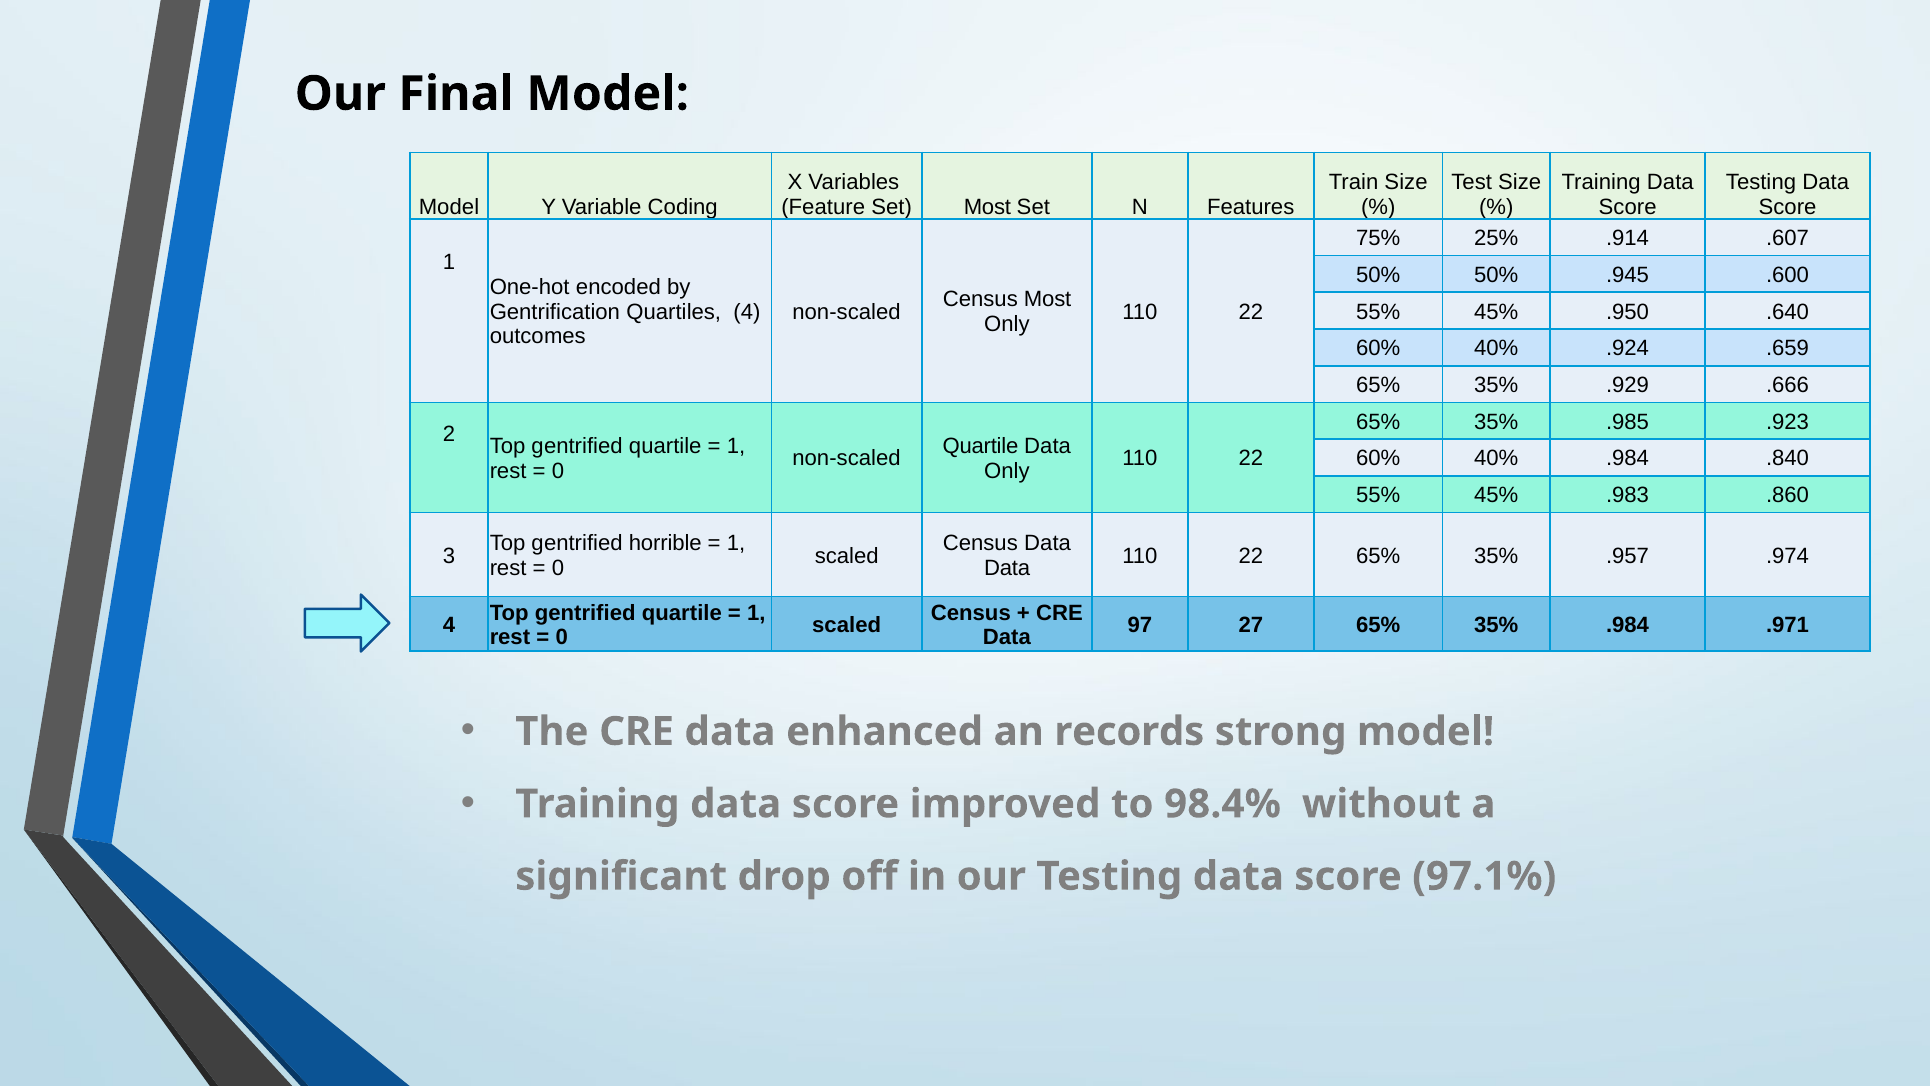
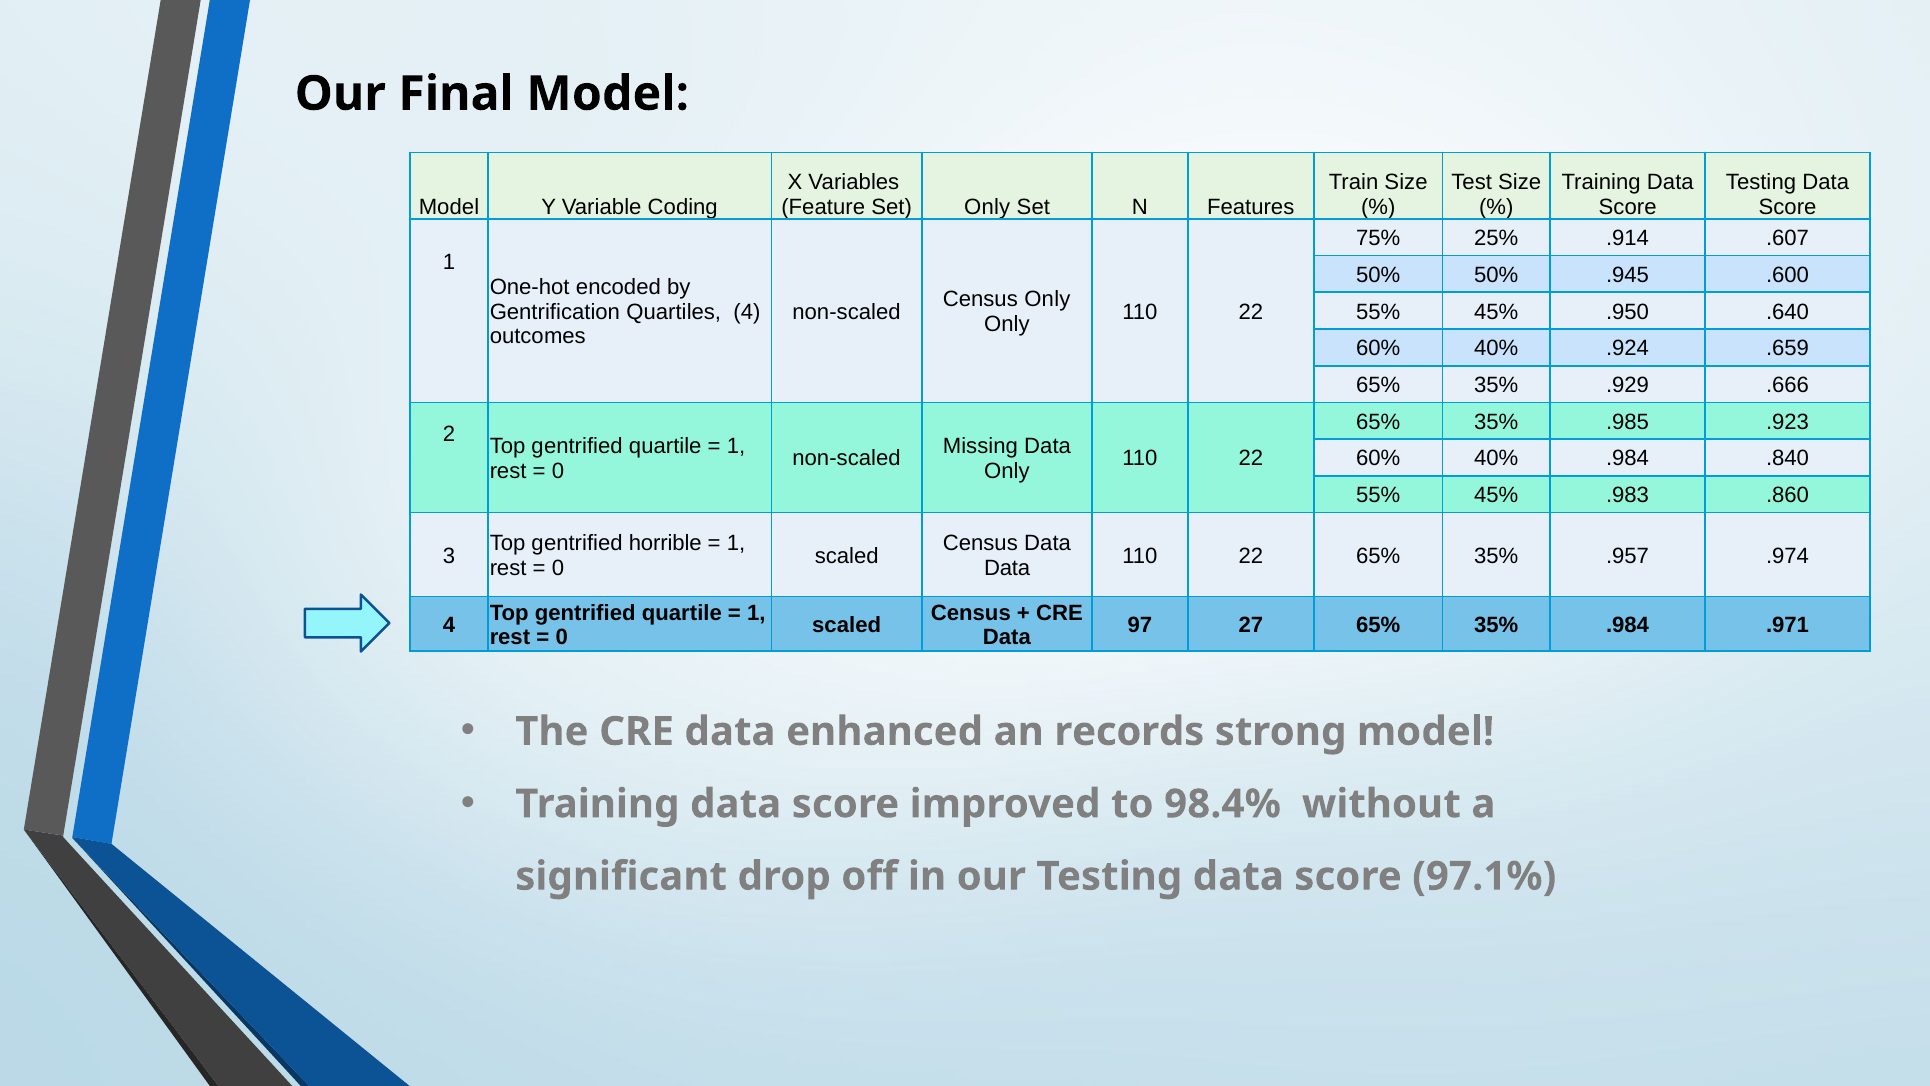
Set Most: Most -> Only (987, 207)
Census Most: Most -> Only (1047, 299)
Quartile: Quartile -> Missing (980, 446)
